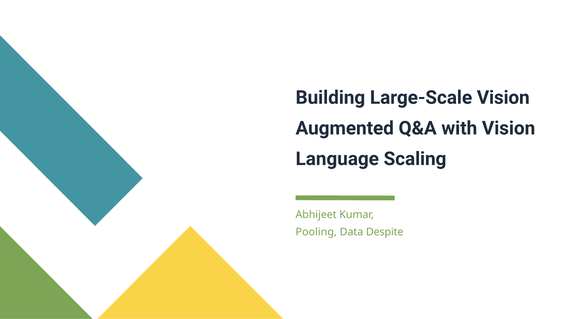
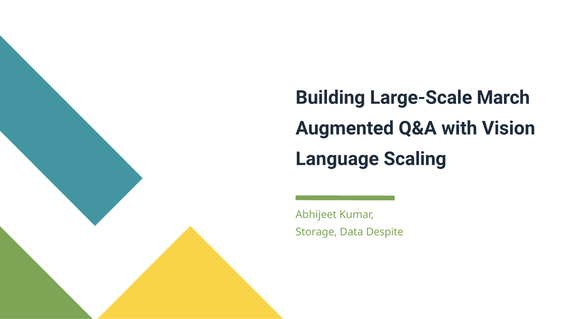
Large-Scale Vision: Vision -> March (503, 97)
Pooling: Pooling -> Storage (316, 232)
